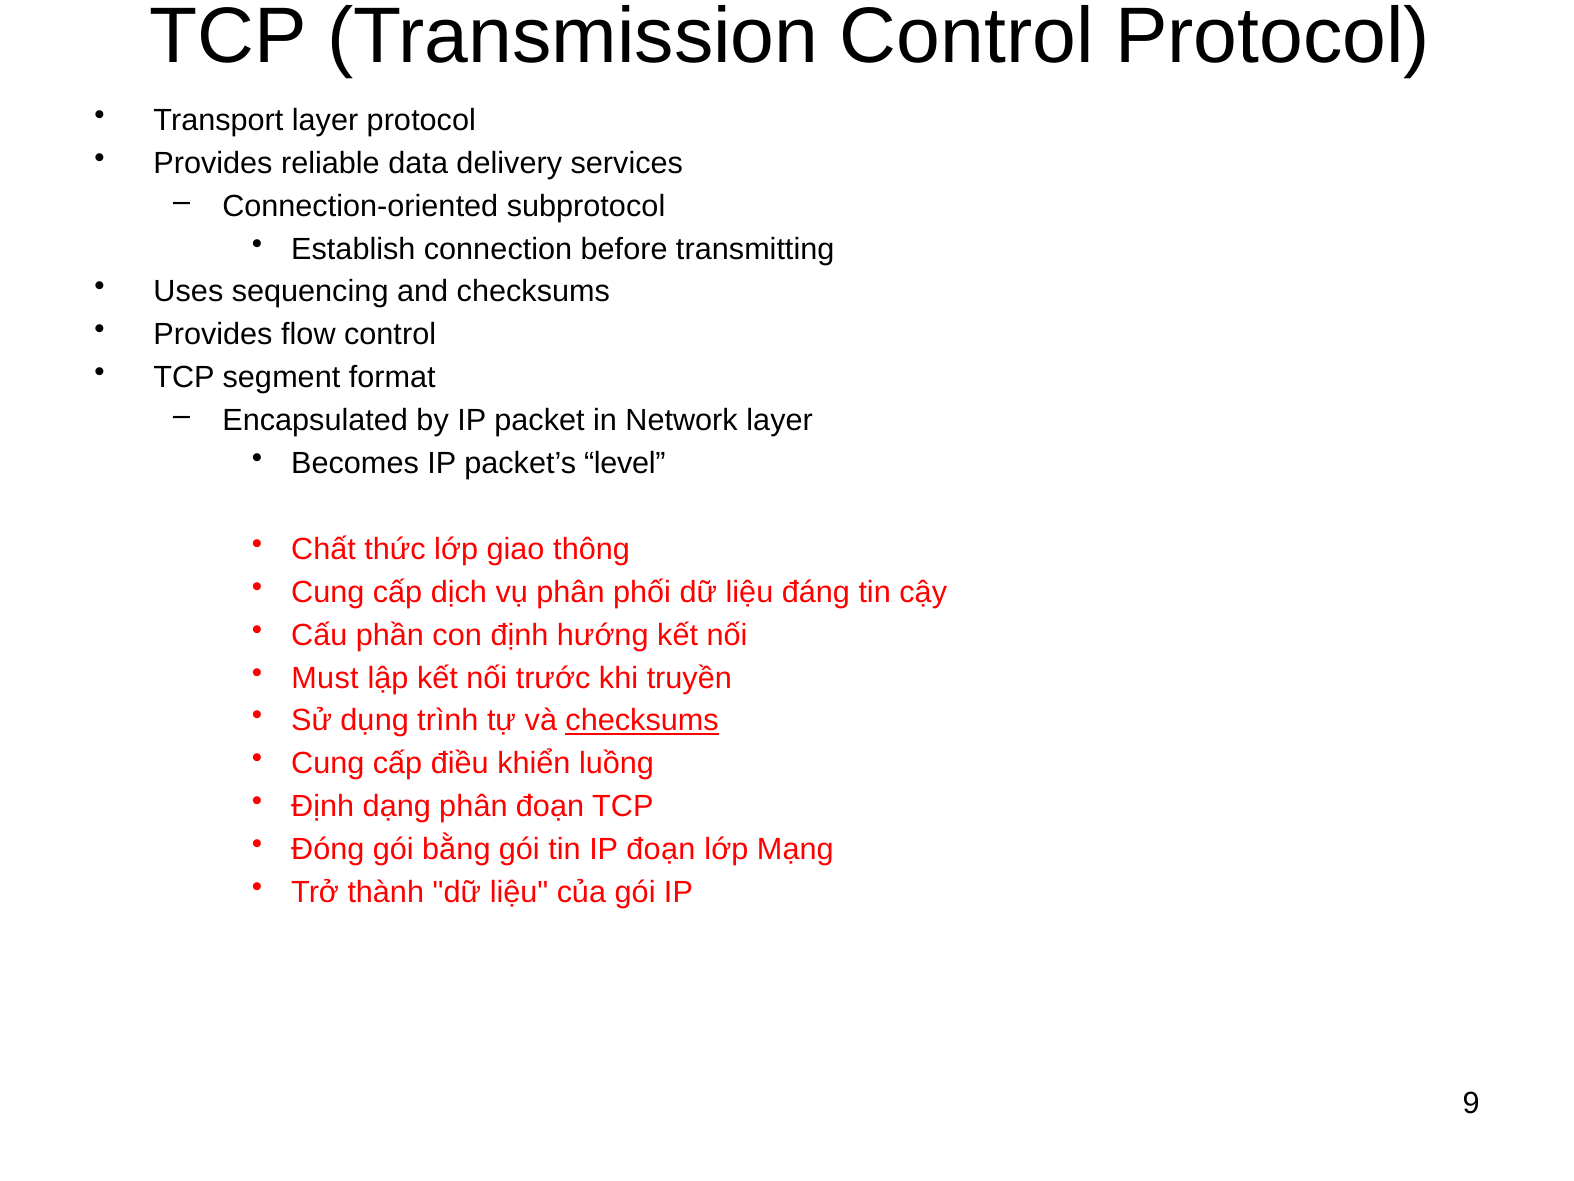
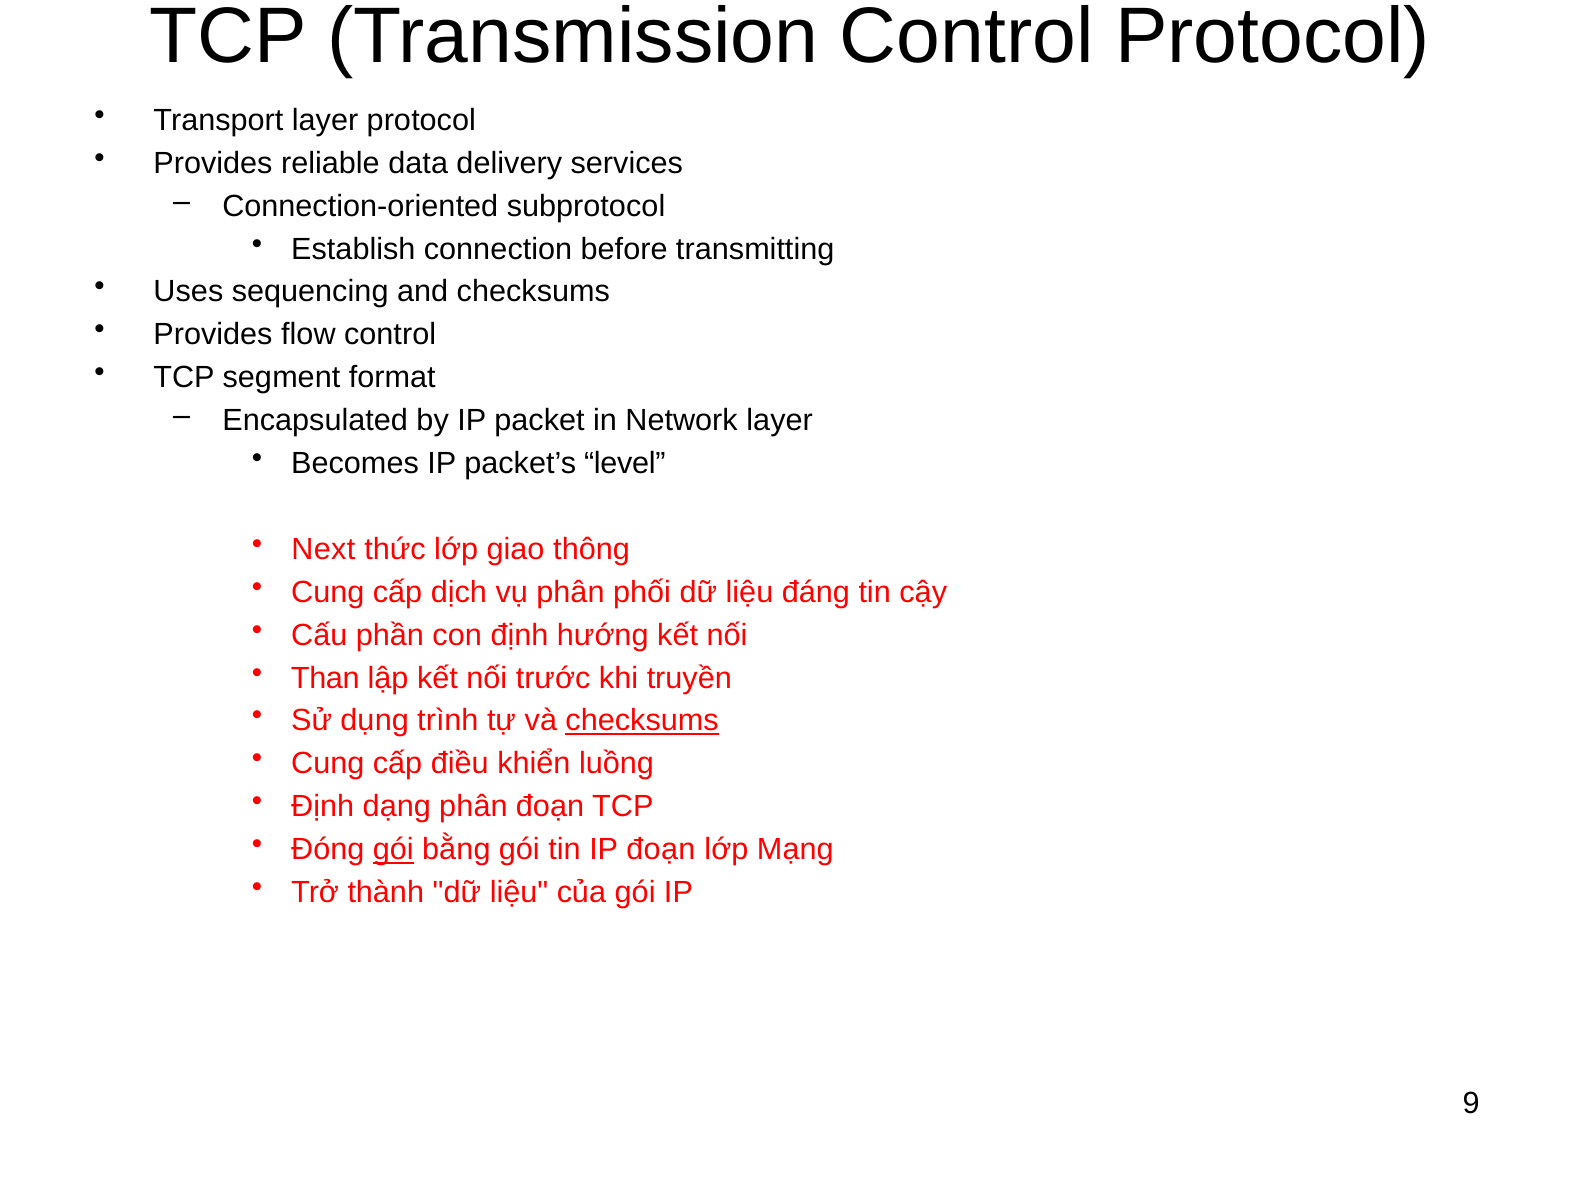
Chất: Chất -> Next (323, 549)
Must: Must -> Than (325, 678)
gói underline: none -> present (393, 849)
